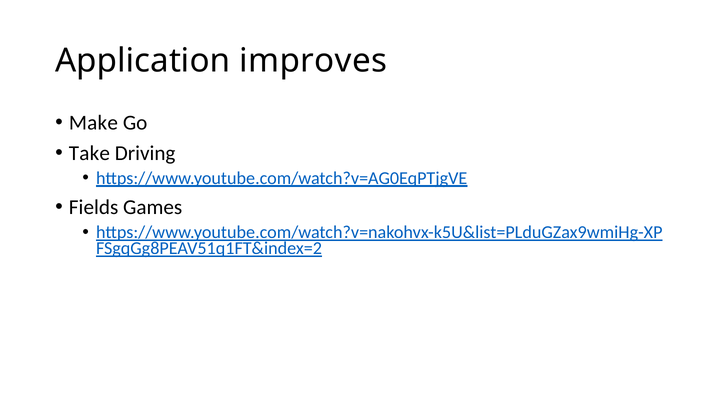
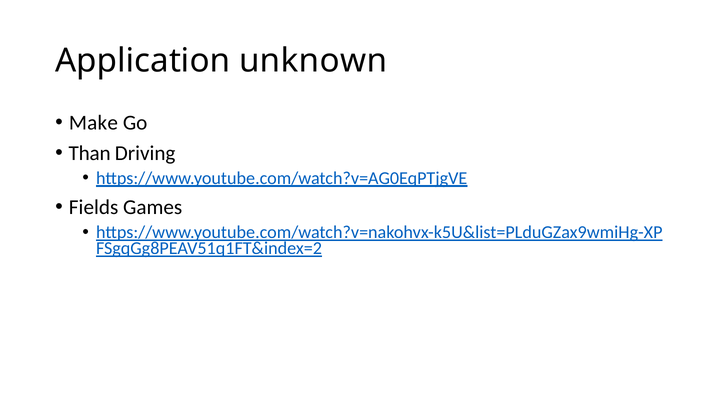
improves: improves -> unknown (313, 61)
Take: Take -> Than (90, 153)
